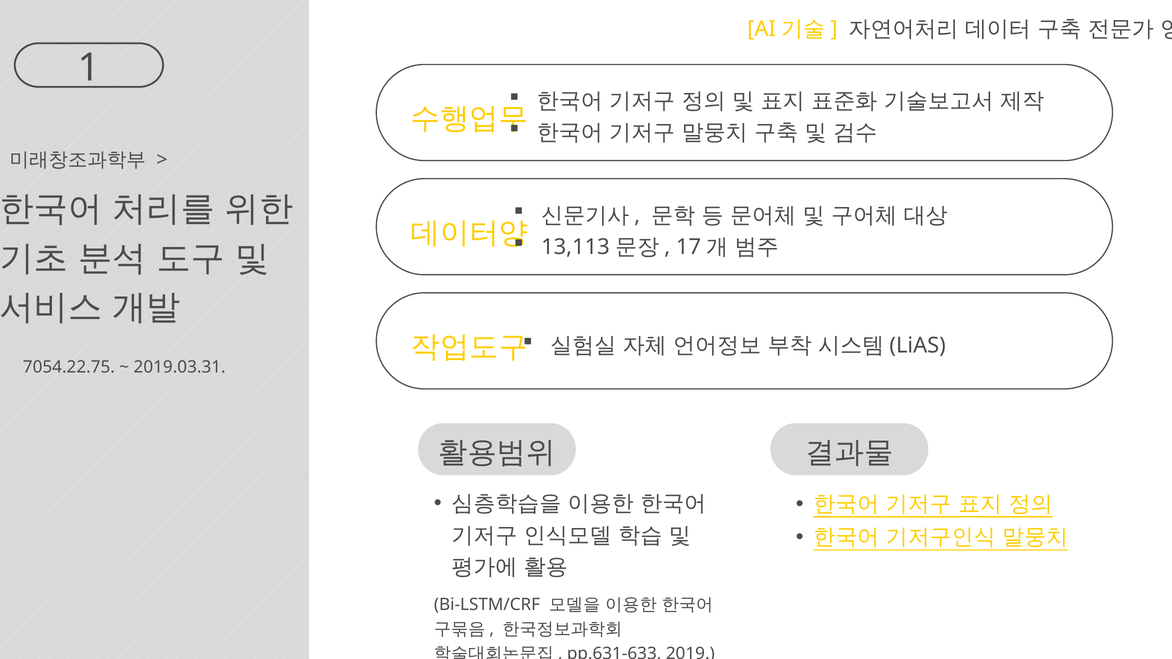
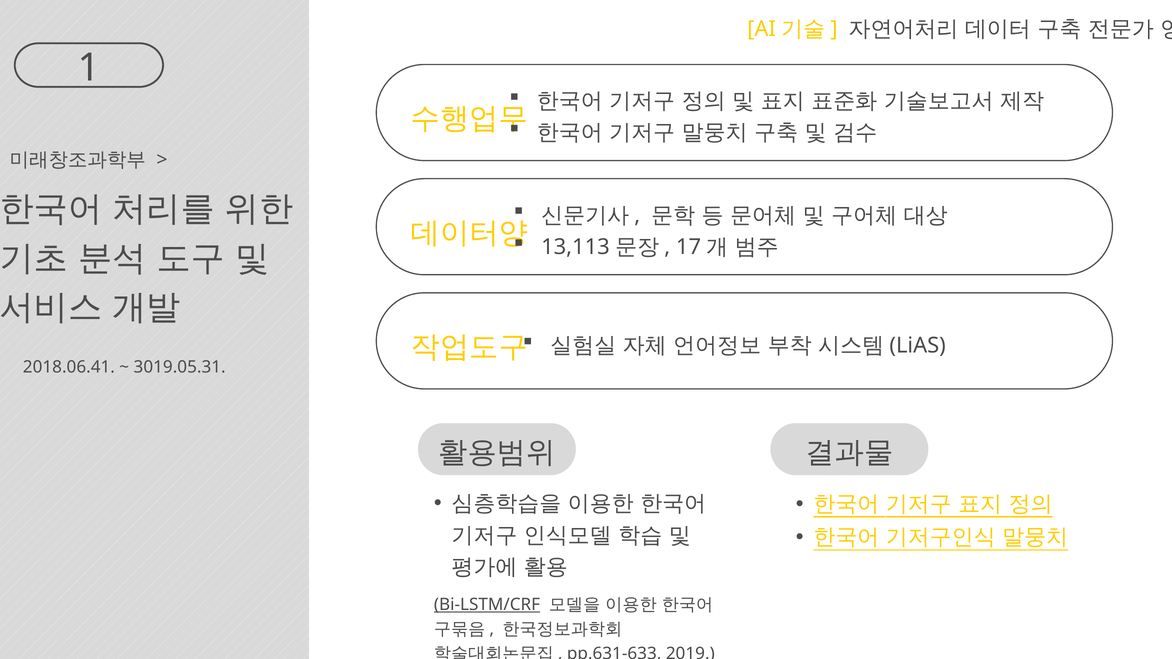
7054.22.75: 7054.22.75 -> 2018.06.41 (69, 367)
2019.03.31: 2019.03.31 -> 3019.05.31 (180, 367)
Bi-LSTM/CRF underline: none -> present (487, 605)
